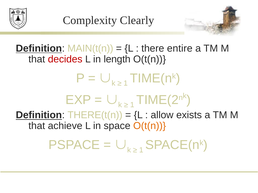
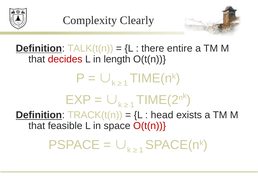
MAIN(t(n: MAIN(t(n -> TALK(t(n (90, 49)
THERE(t(n: THERE(t(n -> TRACK(t(n (95, 115)
allow: allow -> head (162, 115)
achieve: achieve -> feasible (65, 126)
O(t(n colour: orange -> red (150, 126)
